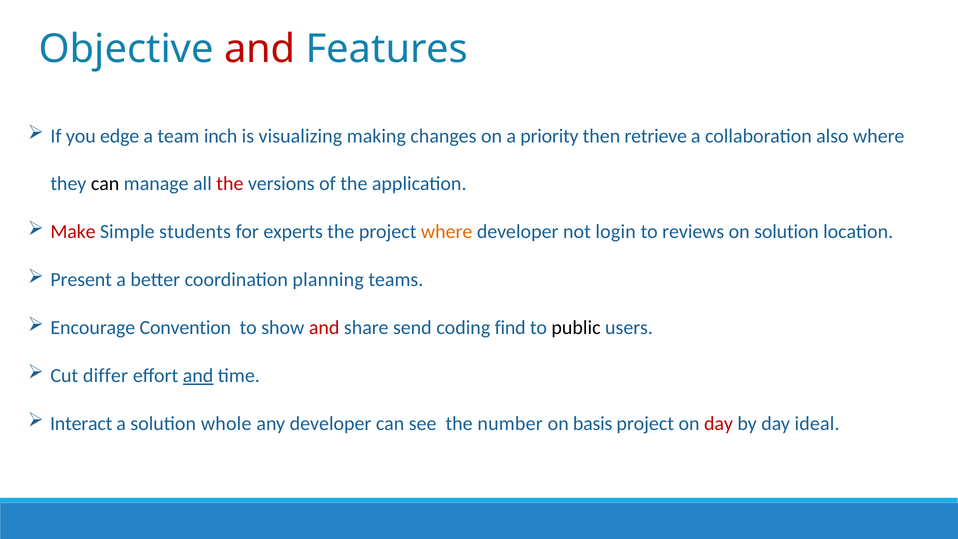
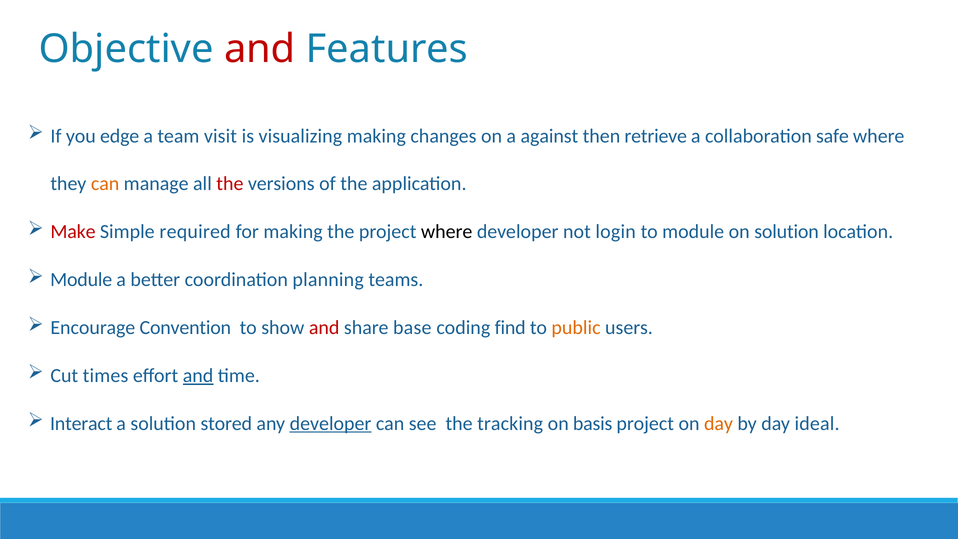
inch: inch -> visit (220, 136)
priority: priority -> against (549, 136)
also: also -> safe (832, 136)
can colour: black -> orange (105, 184)
students: students -> required (195, 232)
for experts: experts -> making (293, 232)
where colour: orange -> black (447, 232)
to reviews: reviews -> module (693, 232)
Present: Present -> Module (81, 280)
send: send -> base (412, 328)
public colour: black -> orange (576, 328)
differ: differ -> times (106, 376)
whole: whole -> stored (226, 423)
developer underline: none -> present (331, 423)
number: number -> tracking (510, 423)
day colour: red -> orange (719, 423)
